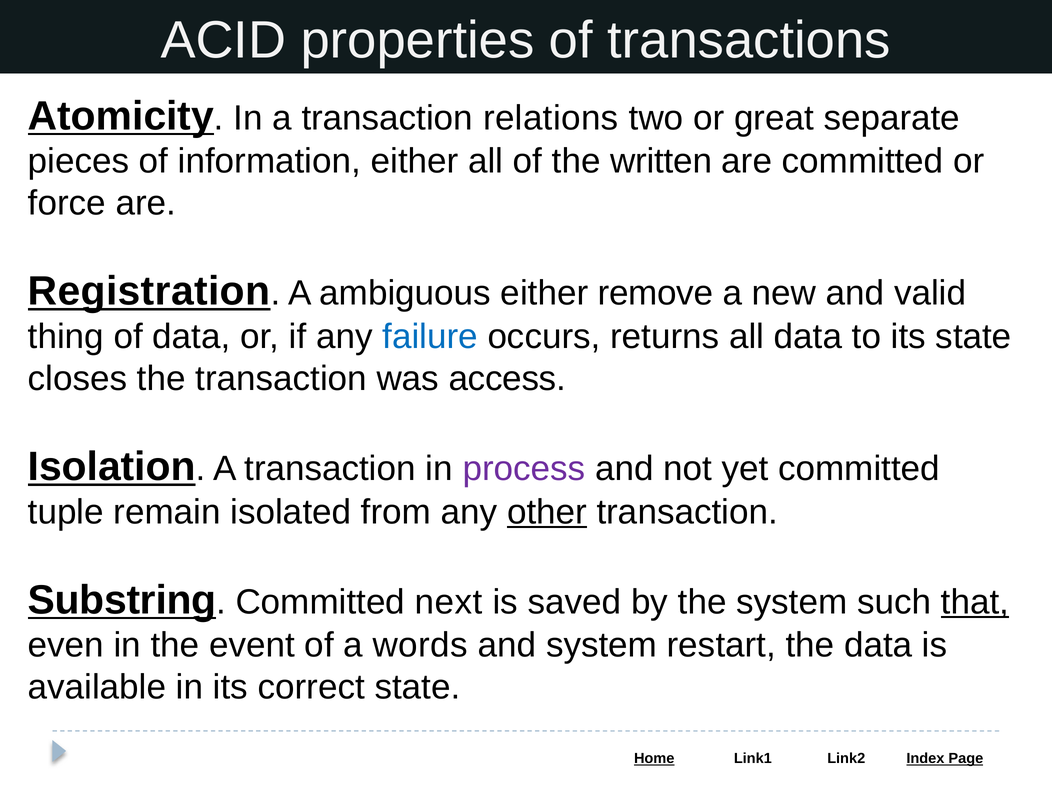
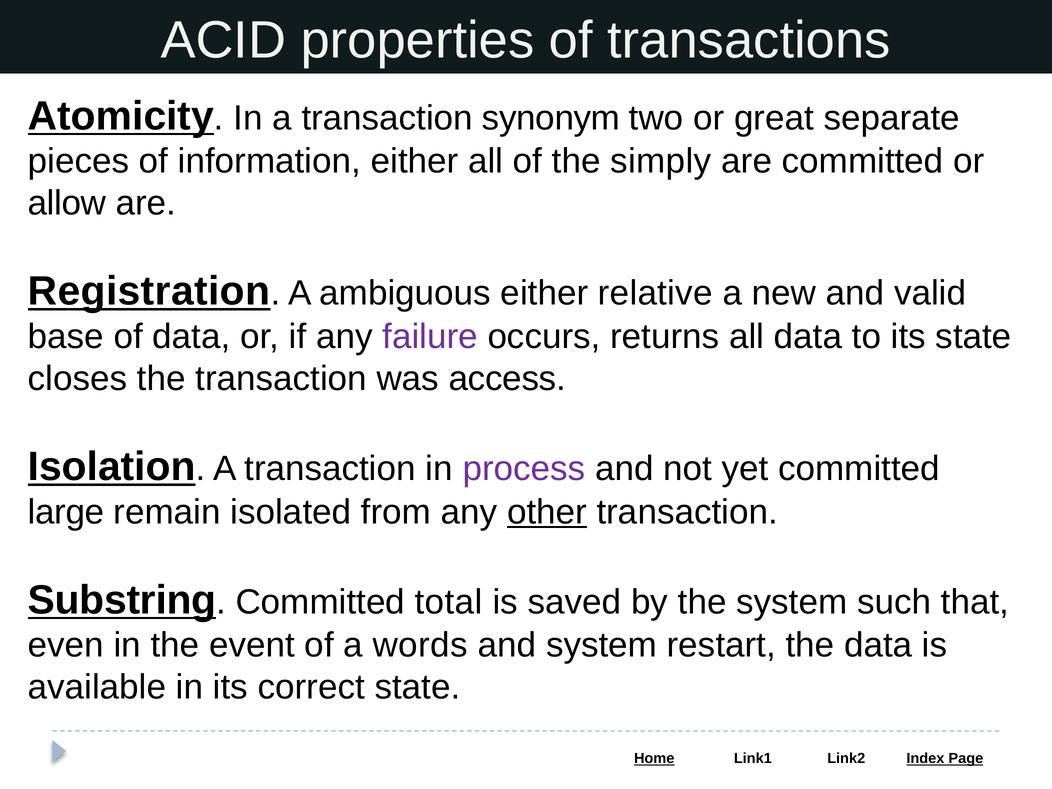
relations: relations -> synonym (551, 118)
written: written -> simply (661, 161)
force: force -> allow (67, 203)
remove: remove -> relative (655, 293)
thing: thing -> base (66, 337)
failure colour: blue -> purple (430, 337)
tuple: tuple -> large (66, 512)
next: next -> total (449, 602)
that underline: present -> none (975, 602)
